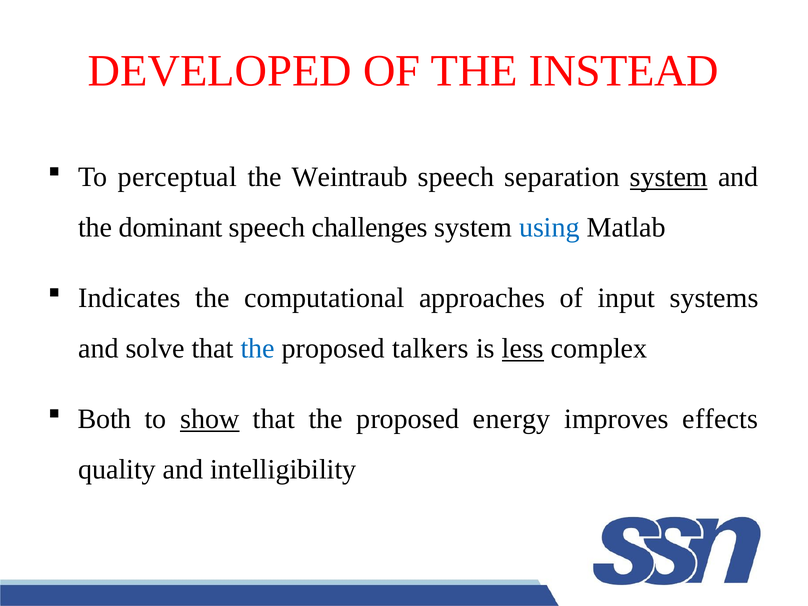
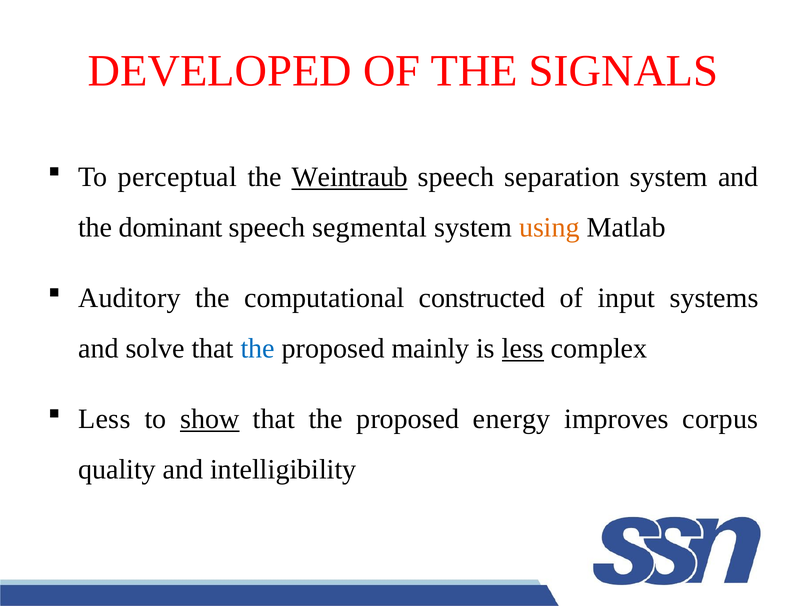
INSTEAD: INSTEAD -> SIGNALS (624, 71)
Weintraub underline: none -> present (350, 177)
system underline: present -> none (669, 177)
challenges: challenges -> segmental (370, 228)
using colour: blue -> orange (549, 228)
Indicates: Indicates -> Auditory (129, 298)
approaches: approaches -> constructed (482, 298)
talkers: talkers -> mainly (430, 349)
Both: Both -> Less (104, 419)
effects: effects -> corpus (720, 419)
